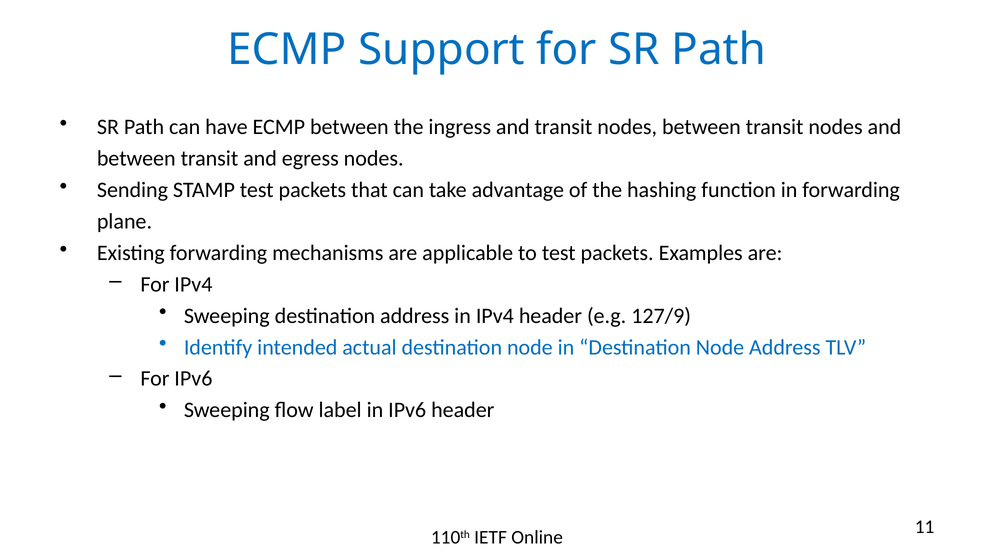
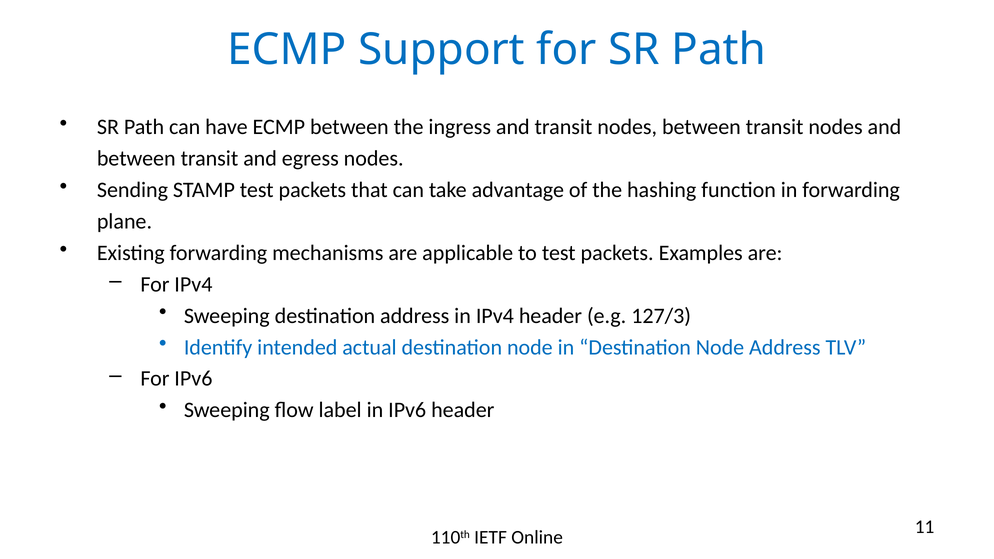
127/9: 127/9 -> 127/3 (661, 316)
